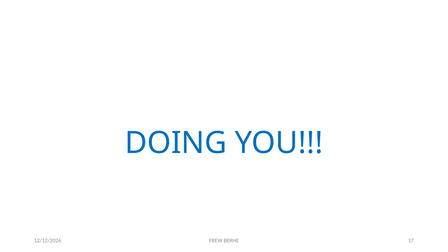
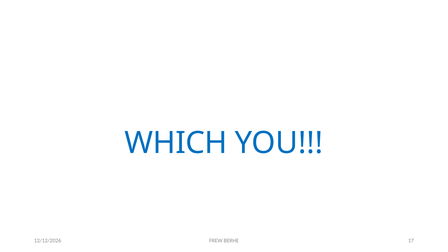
DOING: DOING -> WHICH (176, 143)
